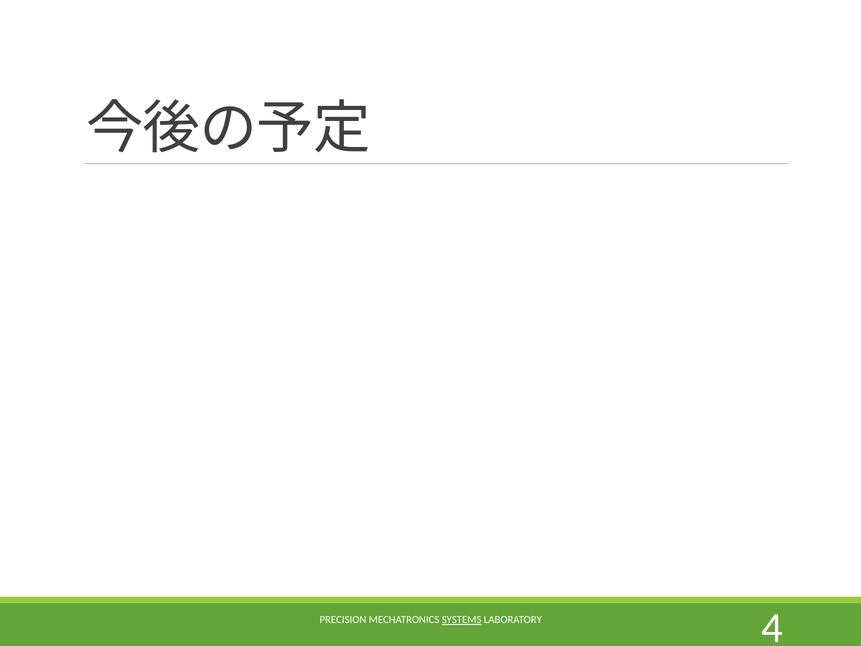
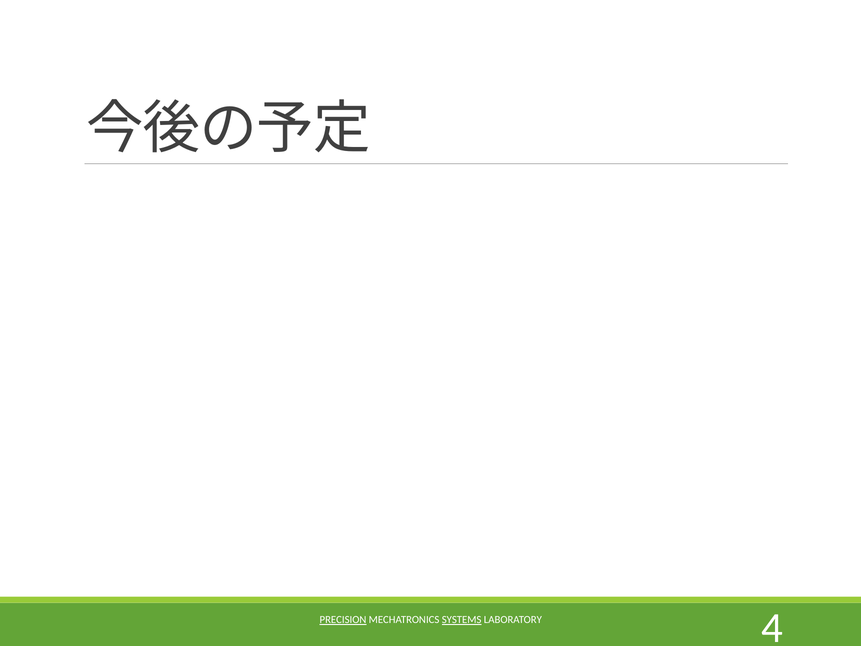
PRECISION underline: none -> present (343, 620)
